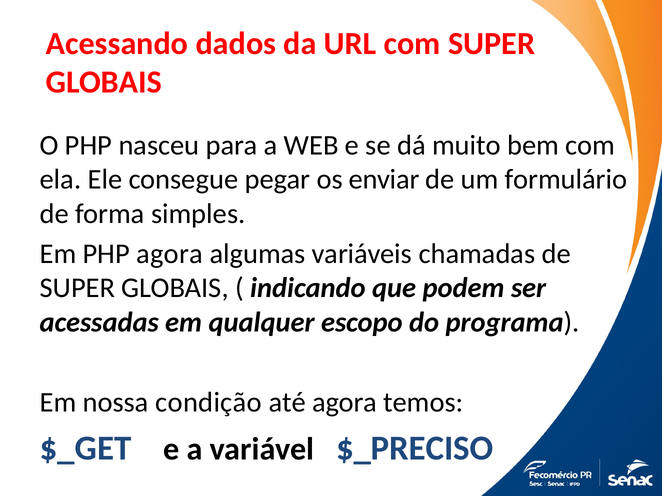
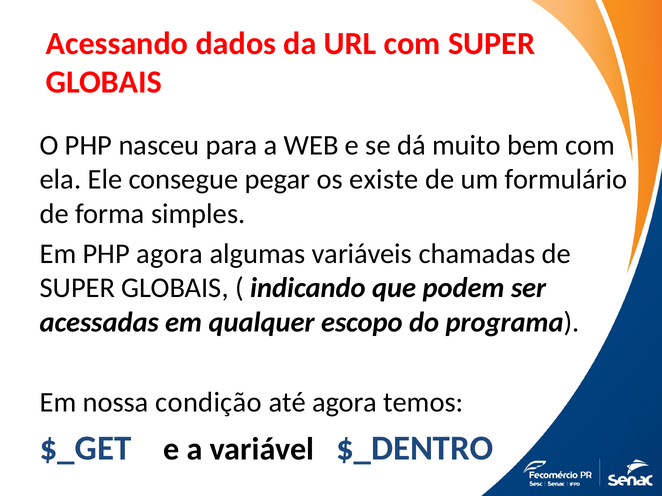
enviar: enviar -> existe (384, 180)
$_PRECISO: $_PRECISO -> $_DENTRO (415, 449)
